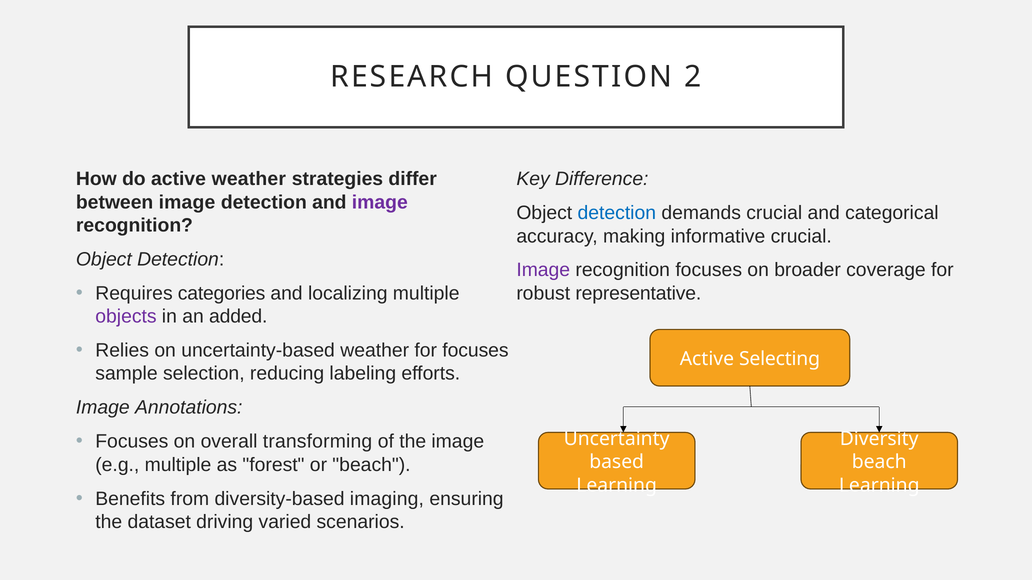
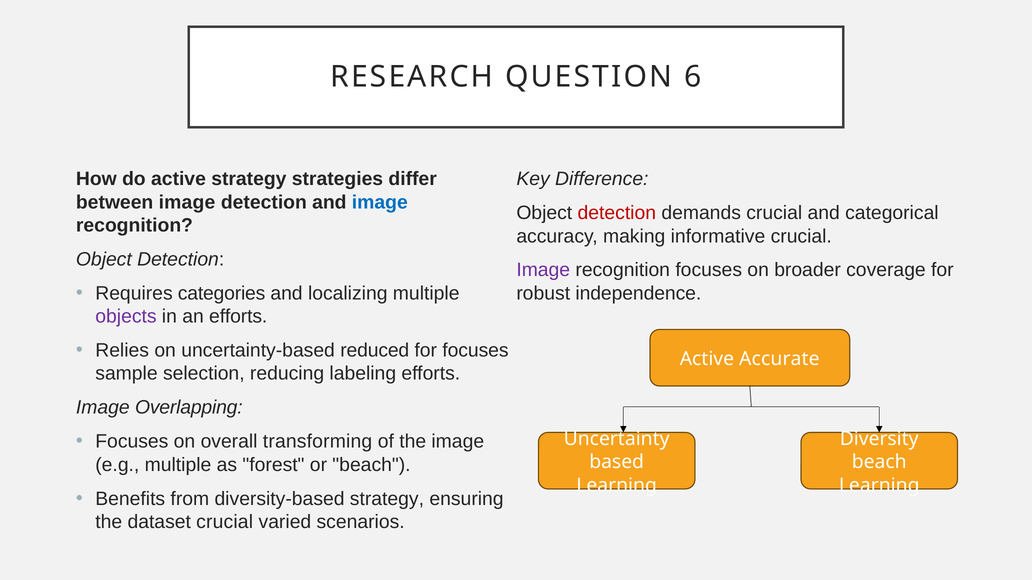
2: 2 -> 6 (693, 77)
active weather: weather -> strategy (249, 179)
image colour: purple -> blue (380, 202)
detection colour: blue -> red (617, 213)
representative: representative -> independence (638, 294)
an added: added -> efforts (238, 317)
uncertainty-based weather: weather -> reduced (375, 351)
Selecting: Selecting -> Accurate (779, 359)
Annotations: Annotations -> Overlapping (189, 408)
diversity-based imaging: imaging -> strategy (387, 499)
dataset driving: driving -> crucial (225, 522)
